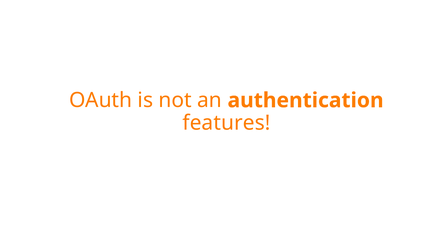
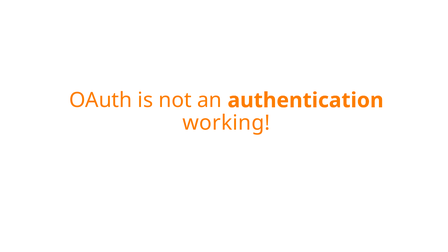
features: features -> working (226, 123)
